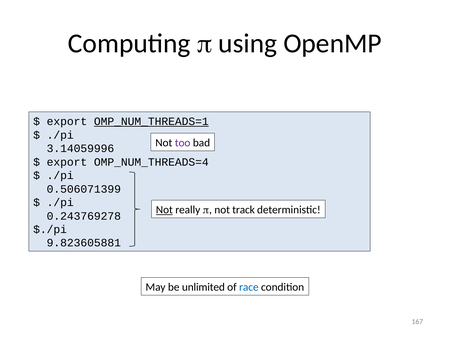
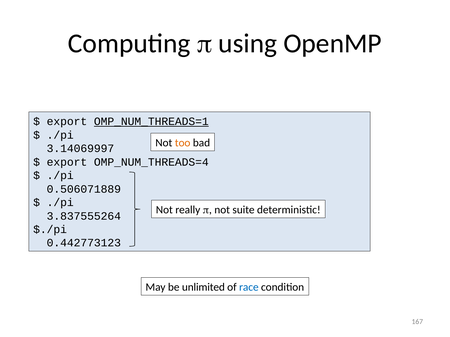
too colour: purple -> orange (183, 143)
3.14059996: 3.14059996 -> 3.14069997 (80, 149)
0.506071399: 0.506071399 -> 0.506071889 (84, 189)
Not underline: present -> none (164, 210)
track: track -> suite (244, 210)
0.243769278: 0.243769278 -> 3.837555264 (84, 216)
9.823605881: 9.823605881 -> 0.442773123 (84, 243)
